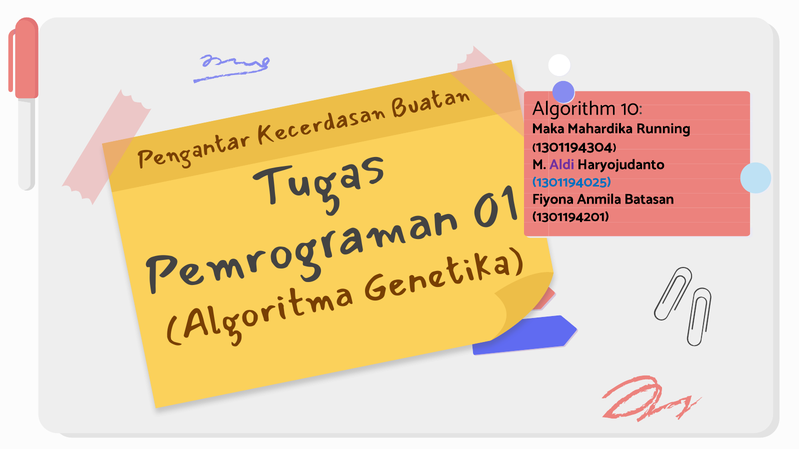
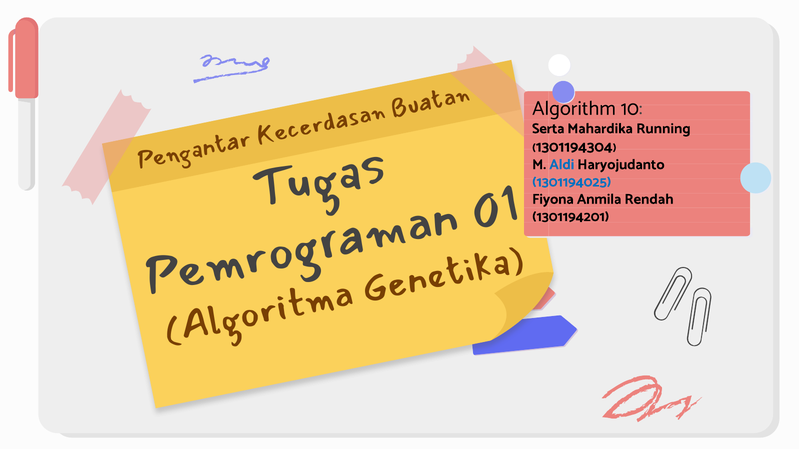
Maka: Maka -> Serta (548, 129)
Aldi colour: purple -> blue (562, 165)
Batasan: Batasan -> Rendah (649, 199)
